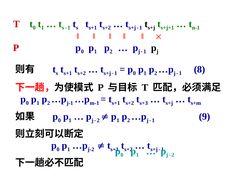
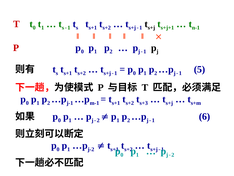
8: 8 -> 5 (200, 69)
9: 9 -> 6 (205, 116)
